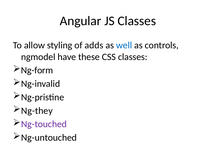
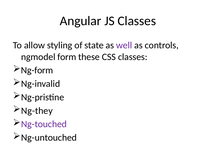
adds: adds -> state (94, 45)
well colour: blue -> purple (124, 45)
have: have -> form (67, 57)
